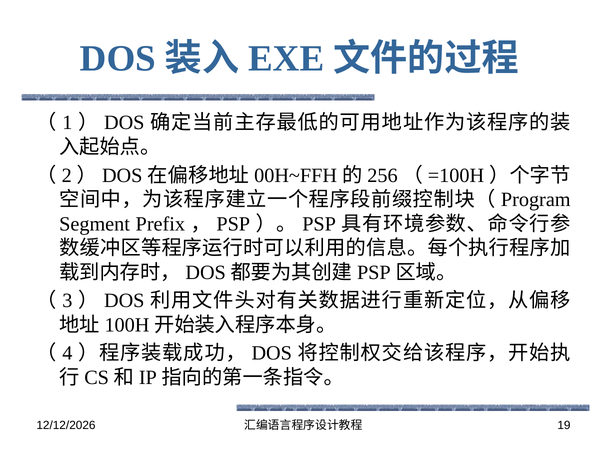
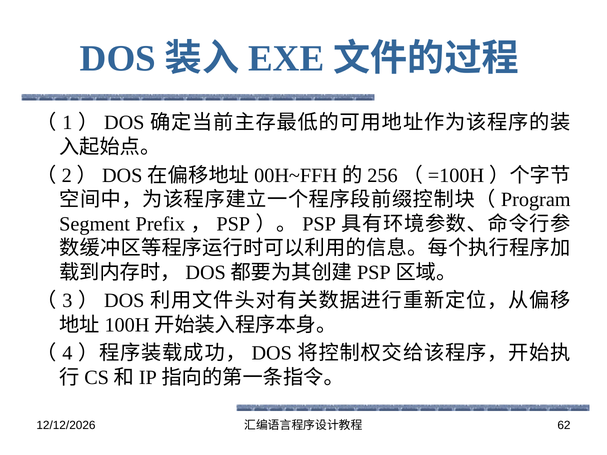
19: 19 -> 62 (564, 426)
